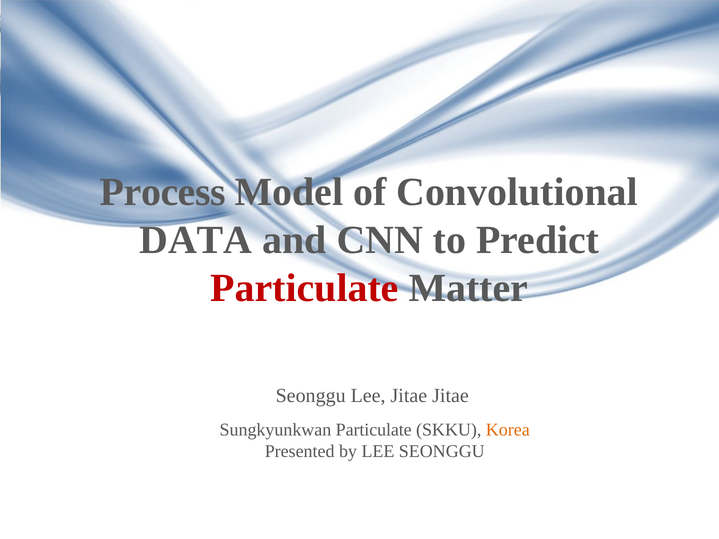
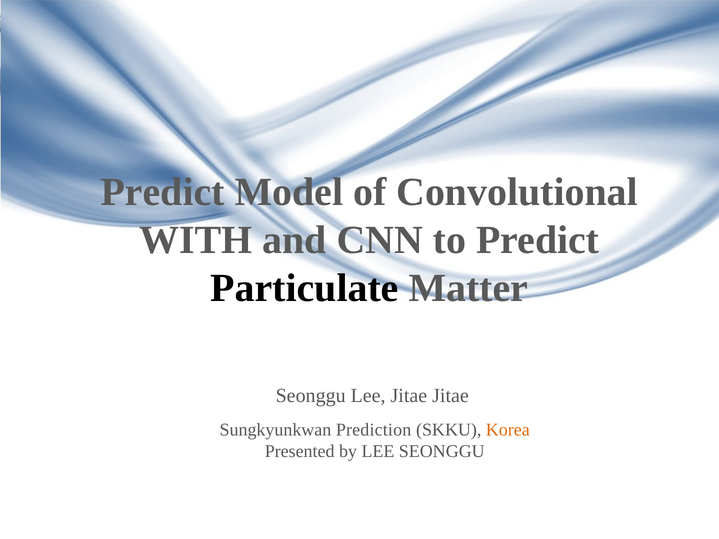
Process: Process -> Predict (163, 192)
DATA: DATA -> WITH (196, 240)
Particulate colour: red -> black (304, 288)
Sungkyunkwan Particulate: Particulate -> Prediction (374, 430)
